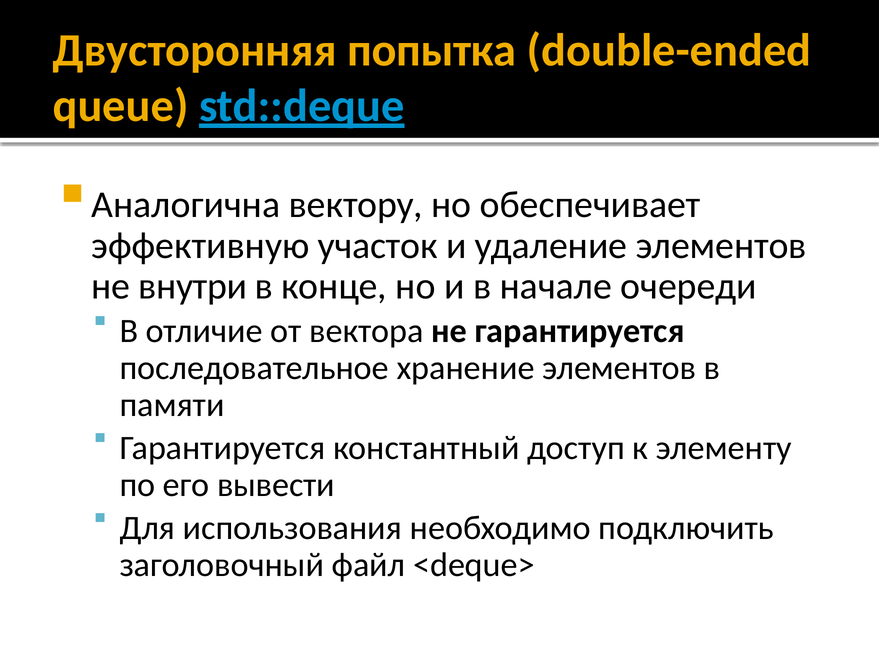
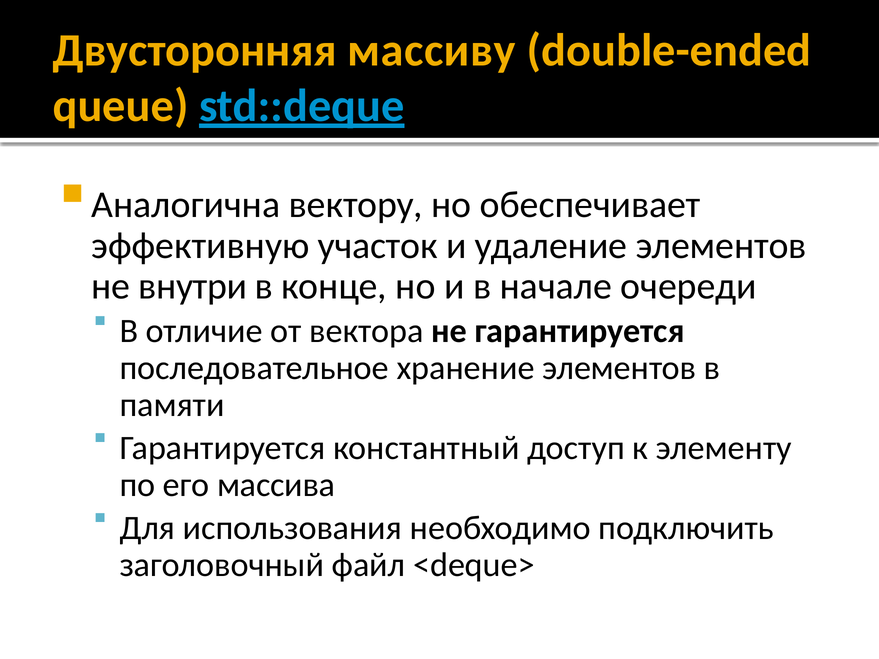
попытка: попытка -> массиву (431, 50)
вывести: вывести -> массива (276, 485)
